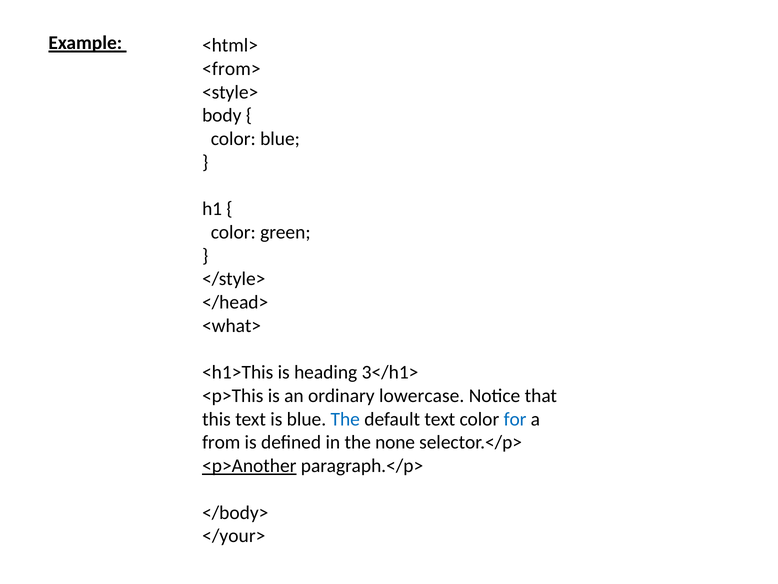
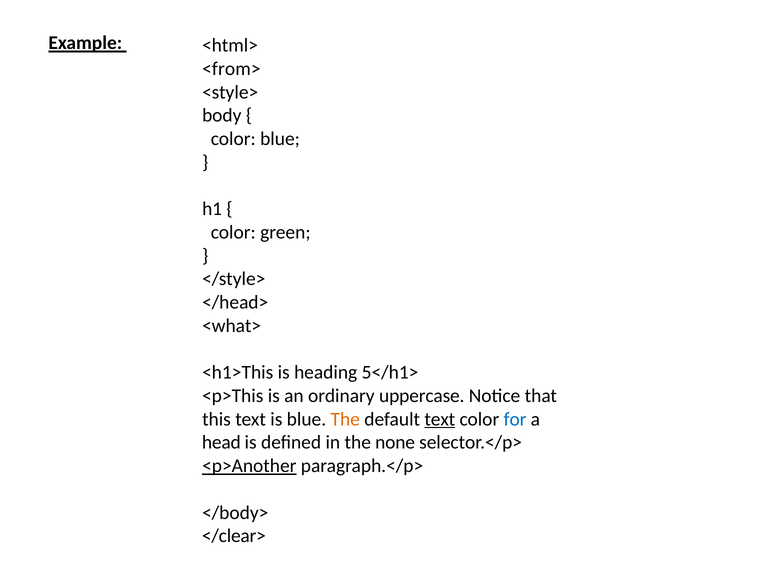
3</h1>: 3</h1> -> 5</h1> (390, 372)
lowercase: lowercase -> uppercase (422, 396)
The colour: blue -> orange (345, 419)
text underline: none -> present (440, 419)
from: from -> head (221, 442)
</your>: </your> -> </clear> (234, 536)
